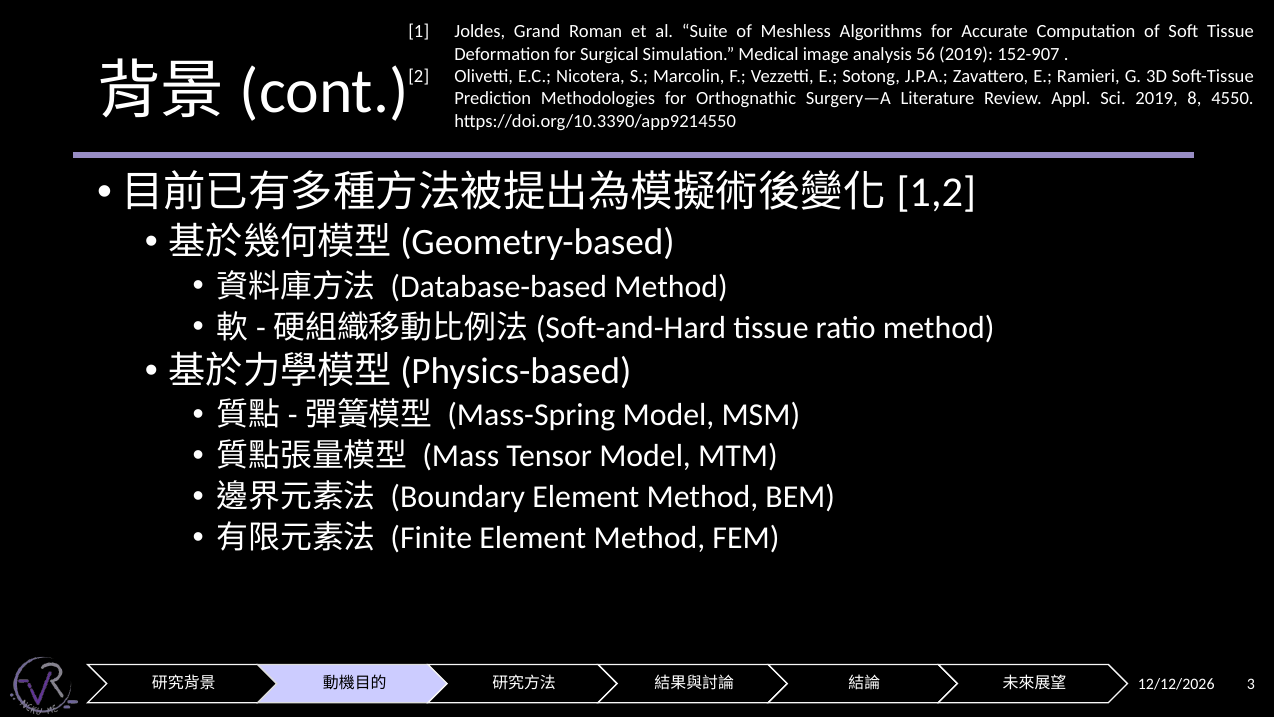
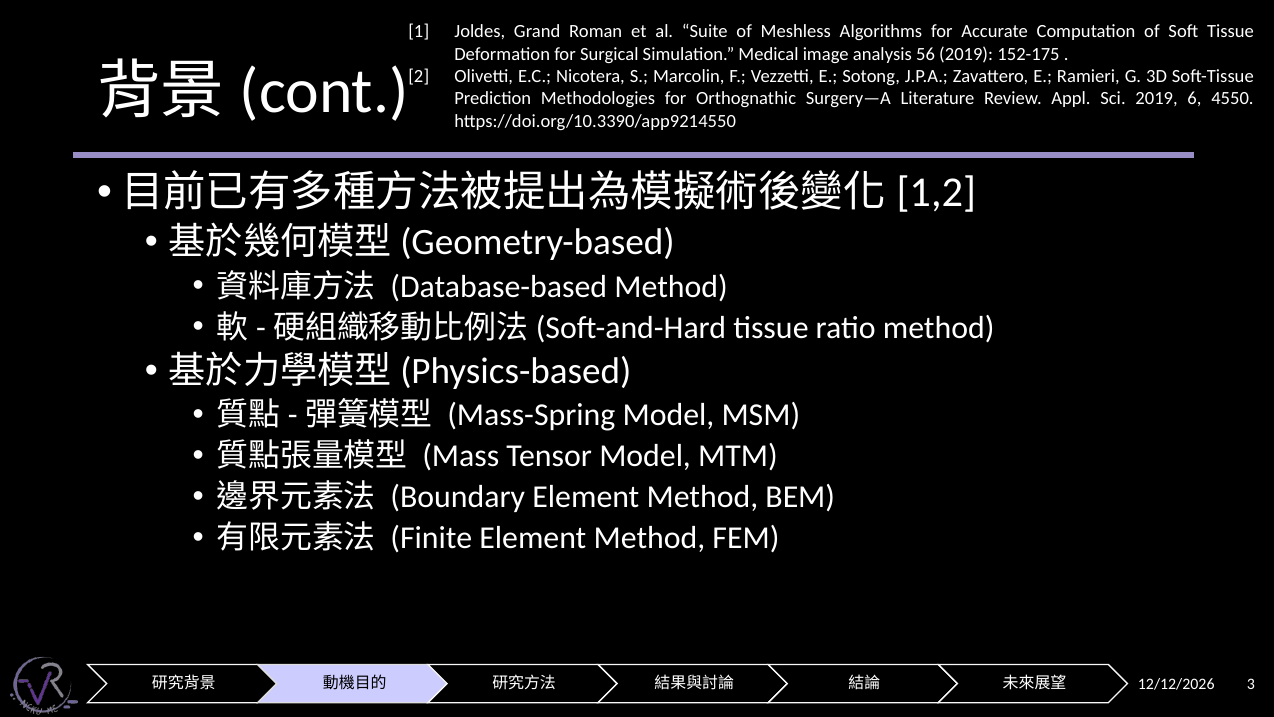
152-907: 152-907 -> 152-175 (1029, 54)
8: 8 -> 6 (1194, 99)
